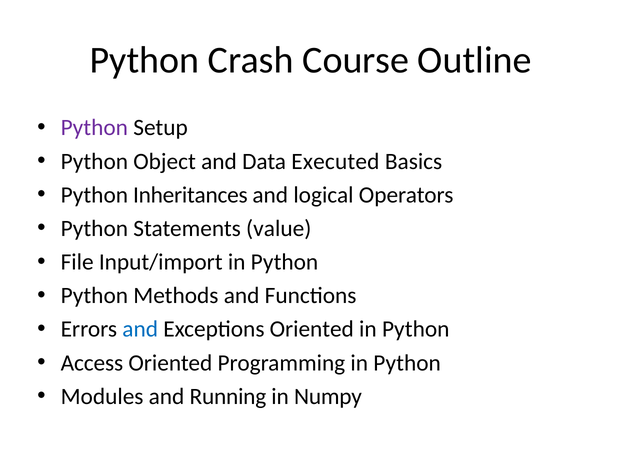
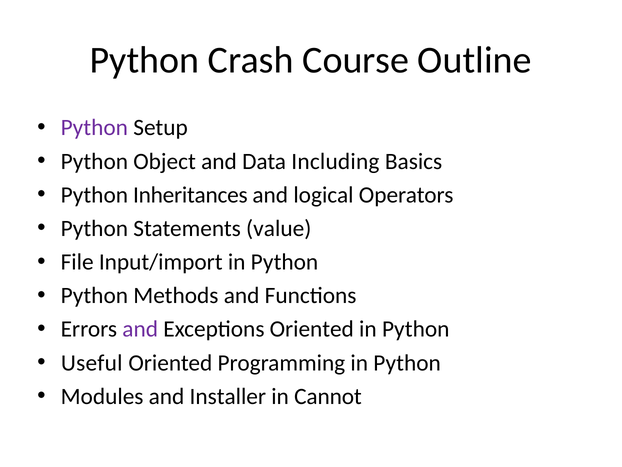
Executed: Executed -> Including (335, 161)
and colour: blue -> purple (140, 329)
Access: Access -> Useful (92, 362)
Running: Running -> Installer (228, 396)
Numpy: Numpy -> Cannot (328, 396)
